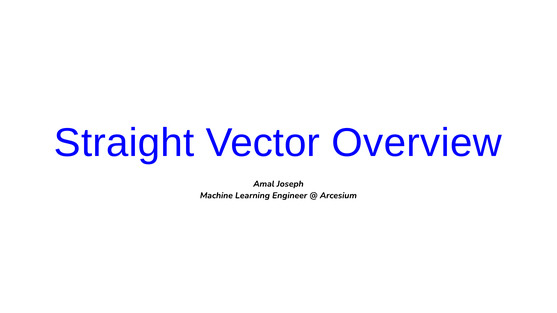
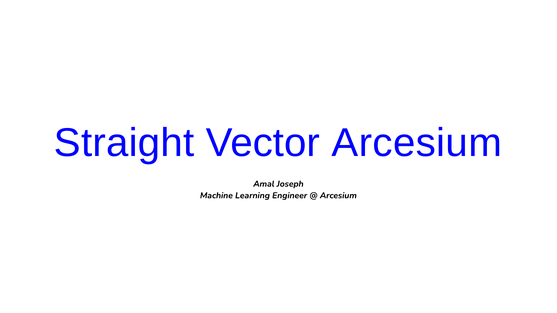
Vector Overview: Overview -> Arcesium (417, 143)
